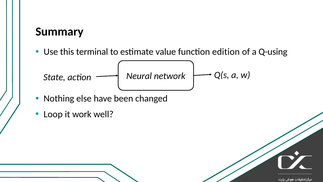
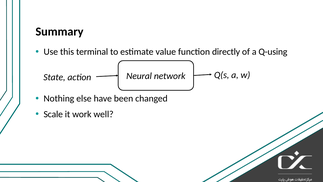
edition: edition -> directly (226, 52)
Loop: Loop -> Scale (53, 114)
